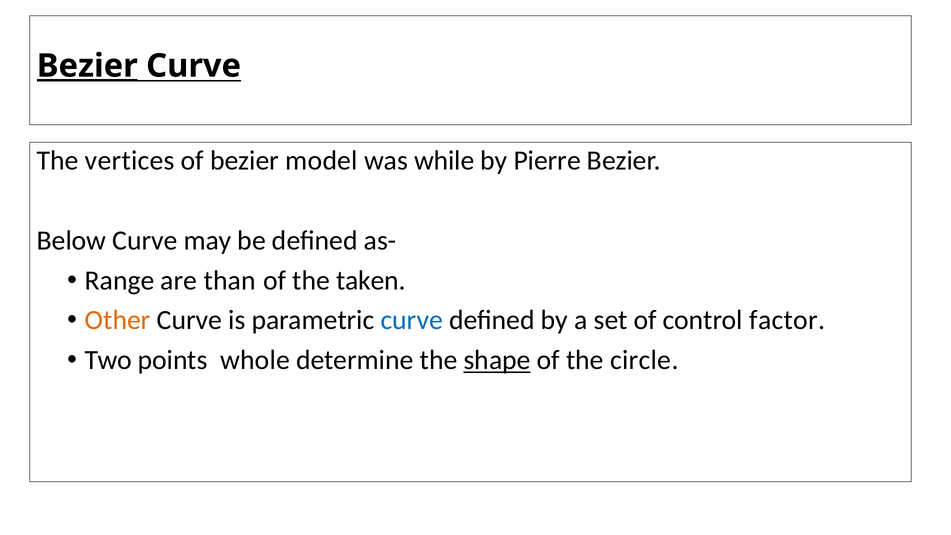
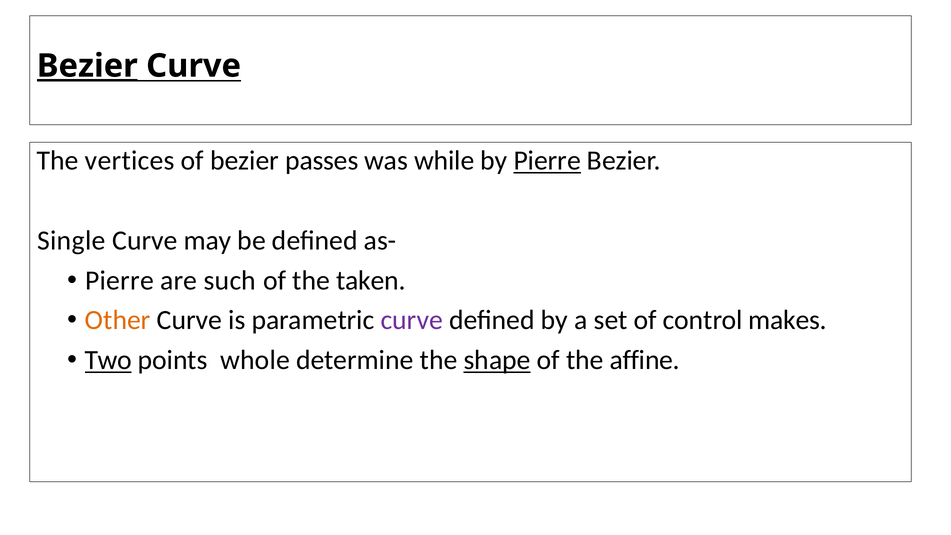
model: model -> passes (322, 161)
Pierre underline: none -> present (547, 161)
Below: Below -> Single (71, 241)
Range: Range -> Pierre (119, 280)
than: than -> such (230, 280)
curve colour: blue -> purple (412, 320)
factor: factor -> makes (788, 320)
Two underline: none -> present (108, 360)
circle: circle -> affine (645, 360)
